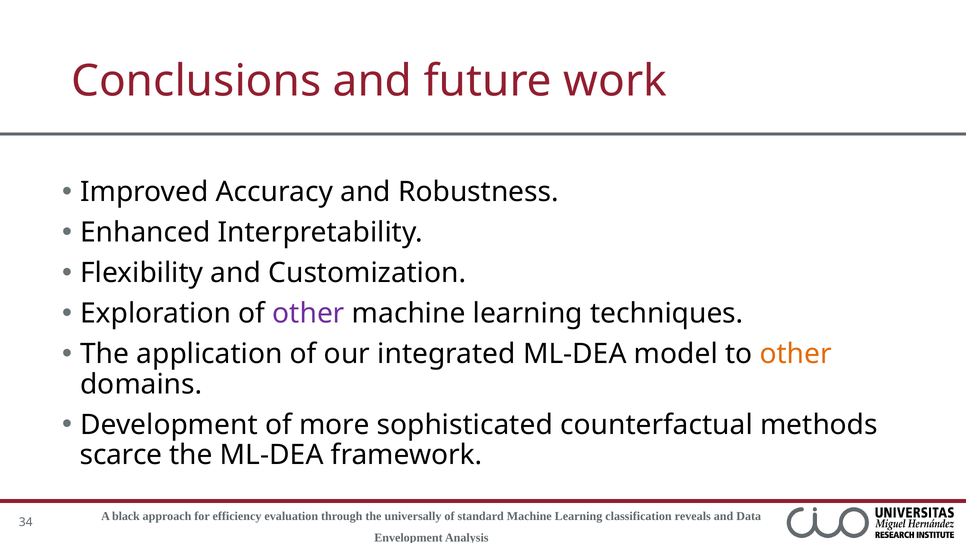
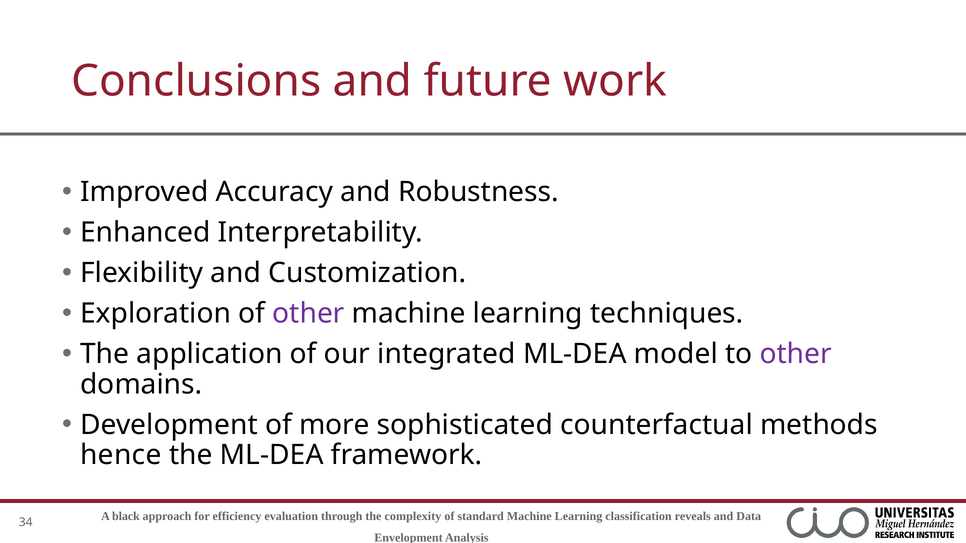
other colour: orange -> purple (796, 354)
scarce: scarce -> hence (121, 456)
universally: universally -> complexity (413, 517)
